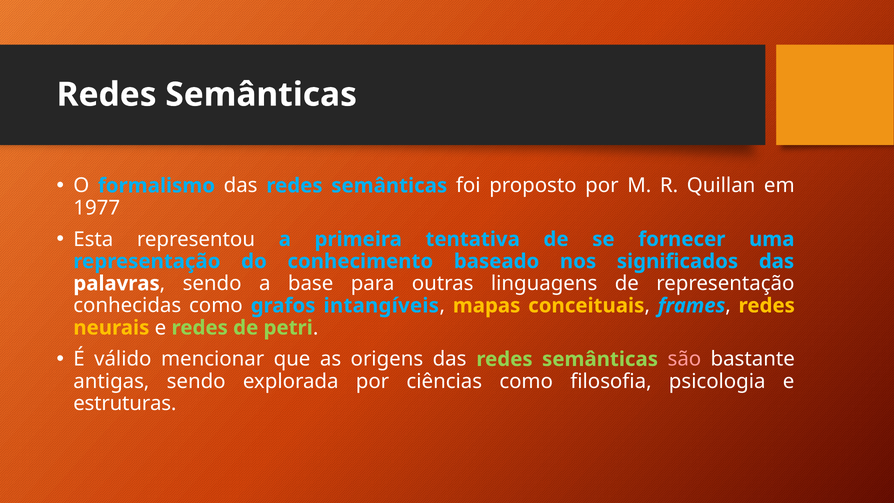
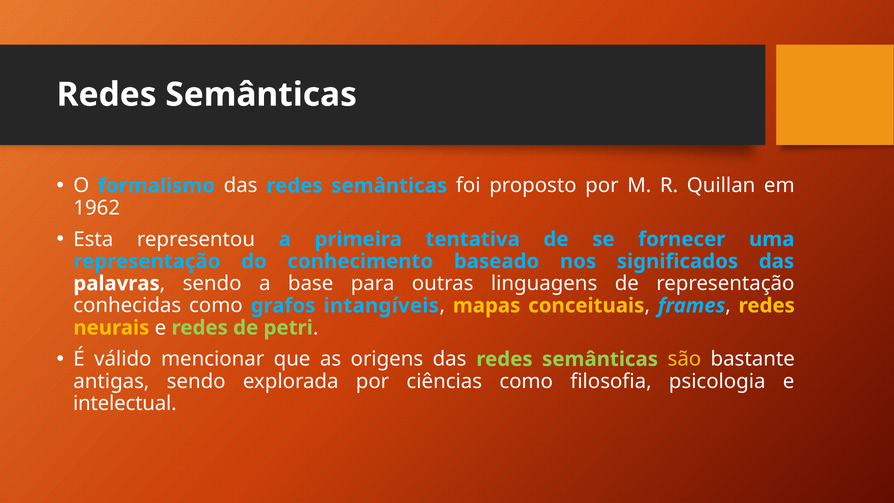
1977: 1977 -> 1962 (97, 208)
são colour: pink -> yellow (684, 359)
estruturas: estruturas -> intelectual (125, 403)
